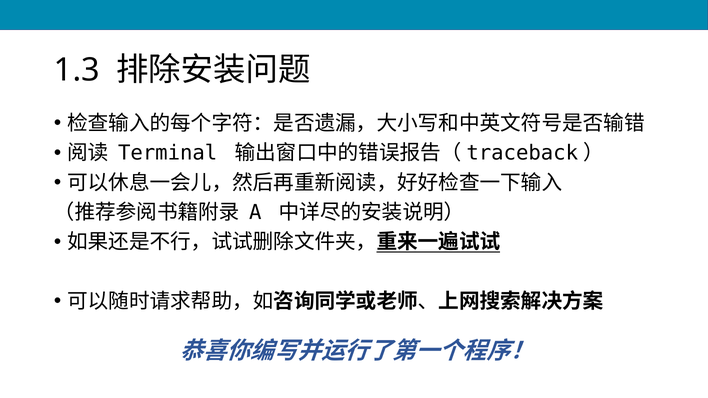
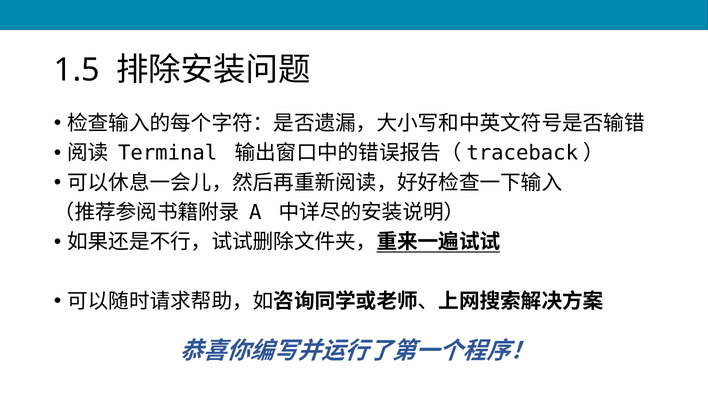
1.3: 1.3 -> 1.5 (77, 70)
